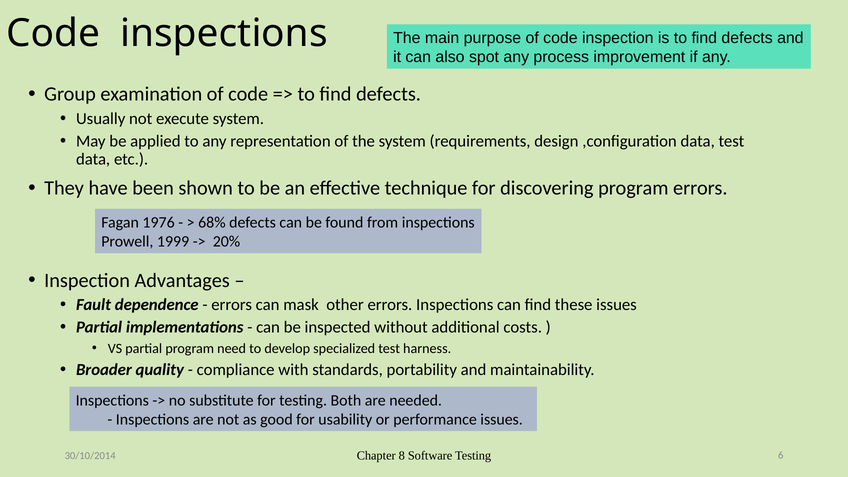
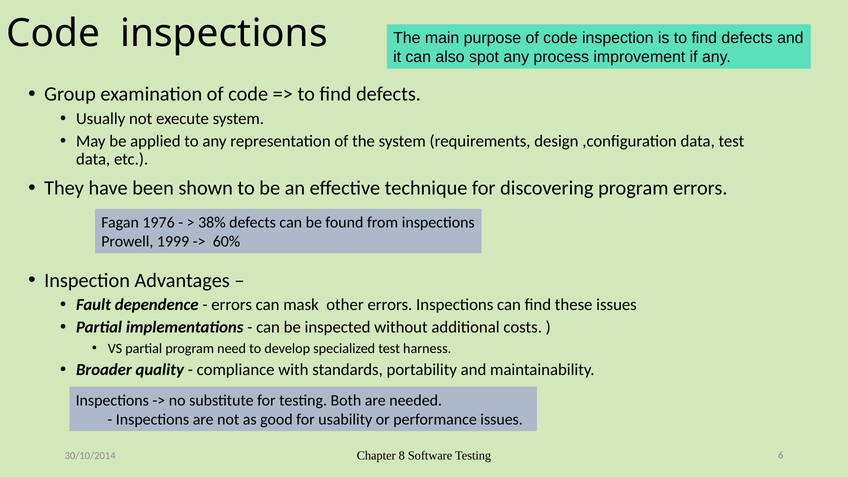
68%: 68% -> 38% (212, 223)
20%: 20% -> 60% (226, 242)
